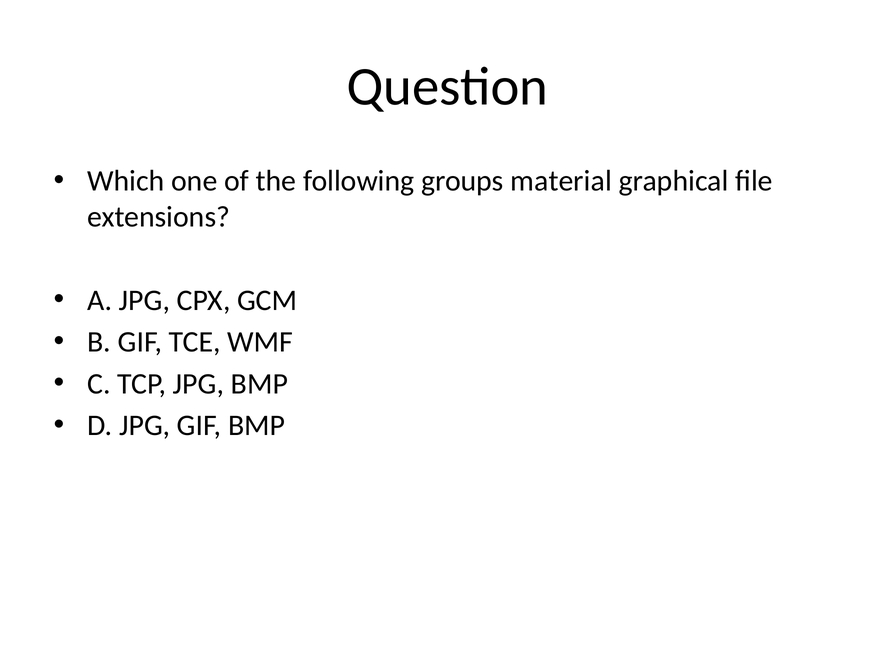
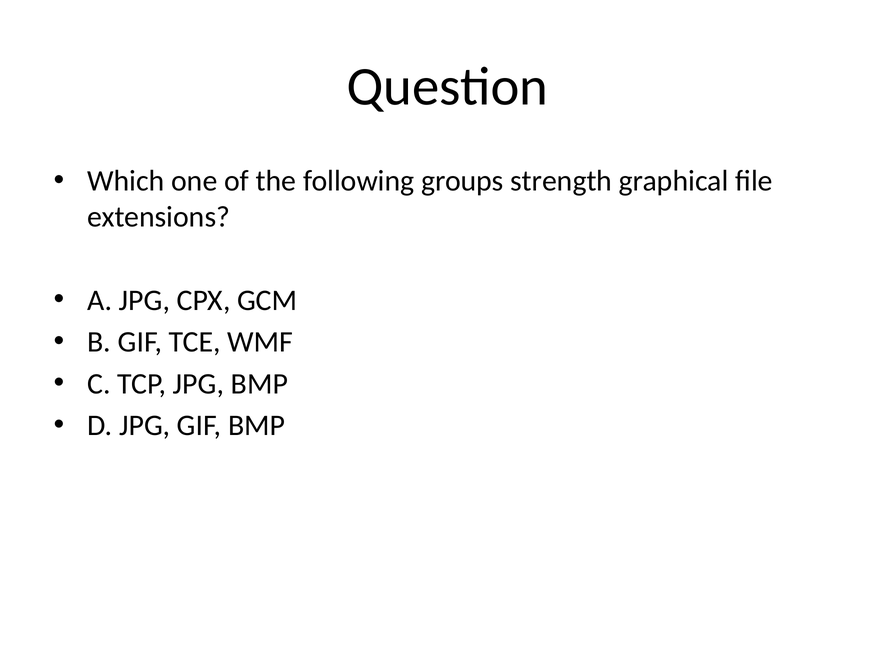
material: material -> strength (561, 181)
